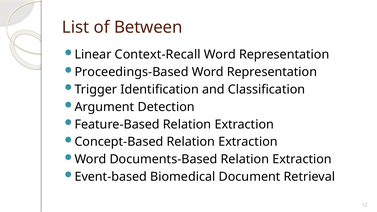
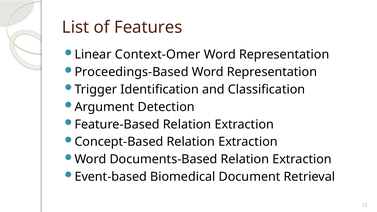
Between: Between -> Features (148, 27)
Context-Recall: Context-Recall -> Context-Omer (158, 55)
